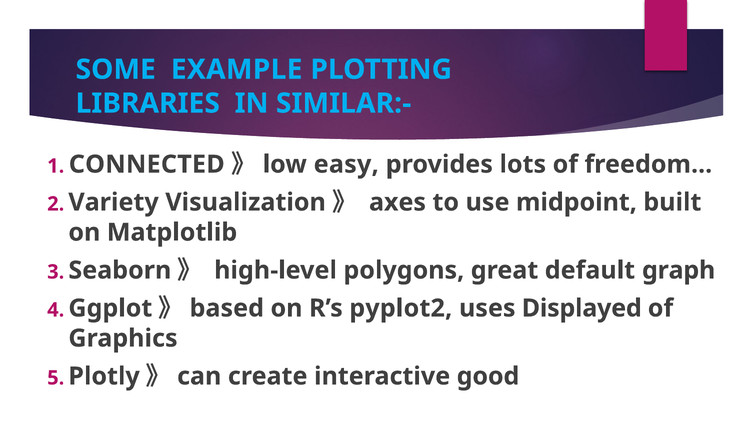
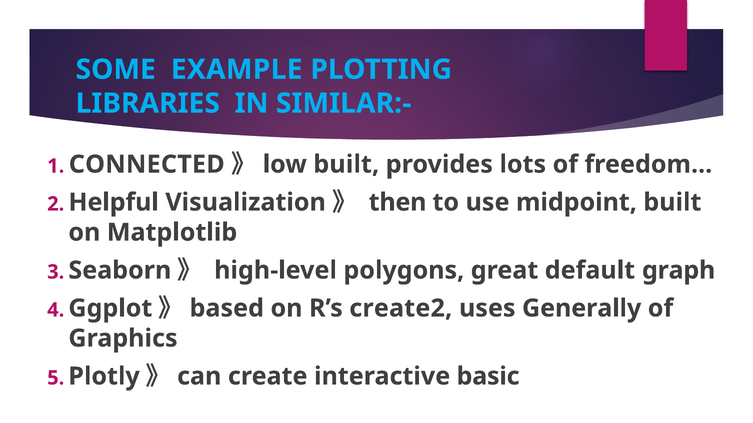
easy: easy -> built (346, 165)
Variety: Variety -> Helpful (114, 203)
axes: axes -> then (398, 203)
pyplot2: pyplot2 -> create2 (401, 309)
Displayed: Displayed -> Generally (582, 309)
good: good -> basic (488, 377)
